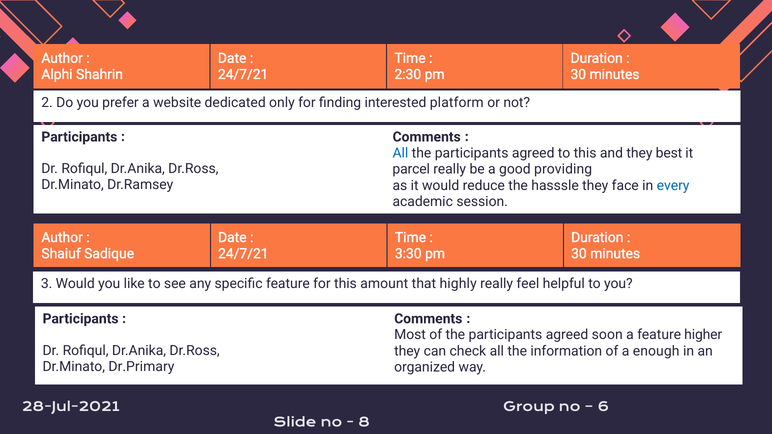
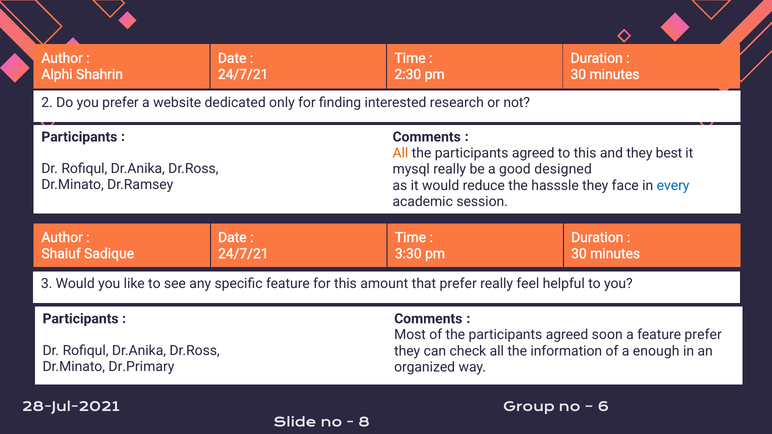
platform: platform -> research (457, 103)
All colour: blue -> orange (400, 153)
parcel: parcel -> mysql (411, 169)
providing: providing -> designed (563, 169)
that highly: highly -> prefer (458, 284)
feature higher: higher -> prefer (703, 335)
